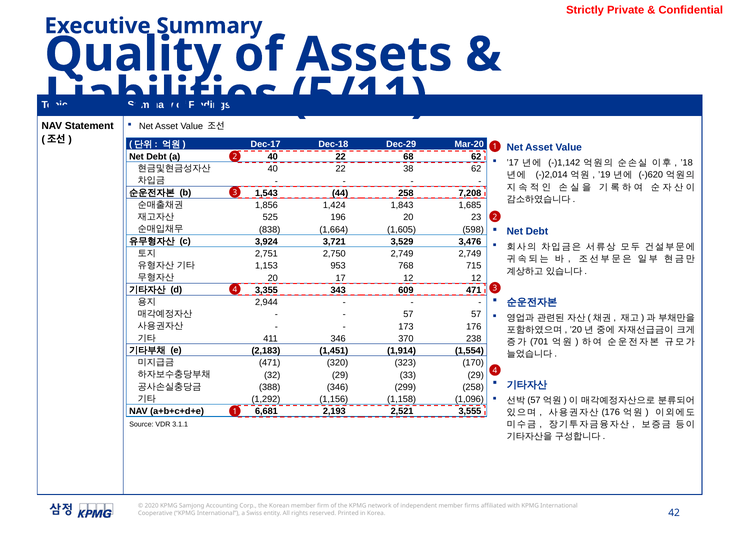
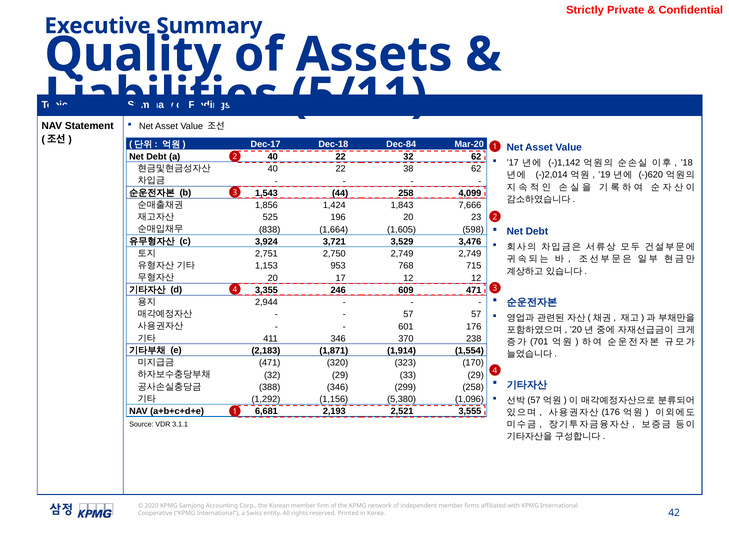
Dec-29: Dec-29 -> Dec-84 (401, 144)
22 68: 68 -> 32 (408, 157)
7,208: 7,208 -> 4,099 (470, 194)
1,685: 1,685 -> 7,666 (470, 206)
343: 343 -> 246 (338, 291)
173: 173 -> 601 (406, 327)
1,451: 1,451 -> 1,871 (334, 351)
1,158: 1,158 -> 5,380 (402, 400)
